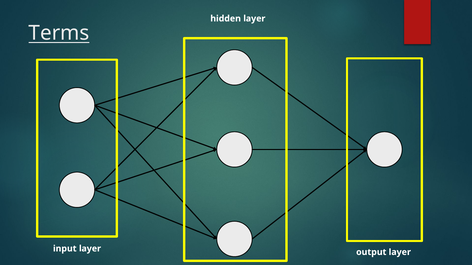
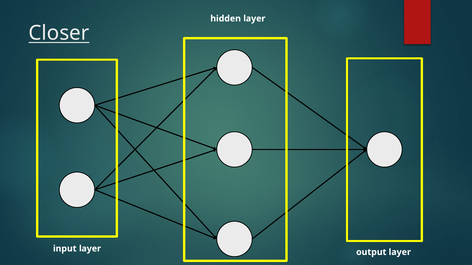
Terms: Terms -> Closer (59, 33)
